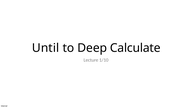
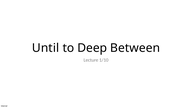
Calculate: Calculate -> Between (135, 48)
